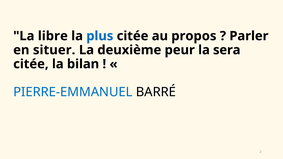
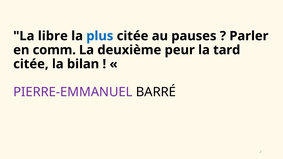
propos: propos -> pauses (194, 36)
situer: situer -> comm (54, 50)
sera: sera -> tard (227, 50)
PIERRE-EMMANUEL colour: blue -> purple (73, 92)
